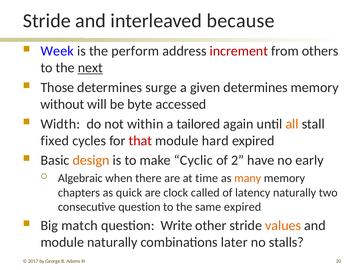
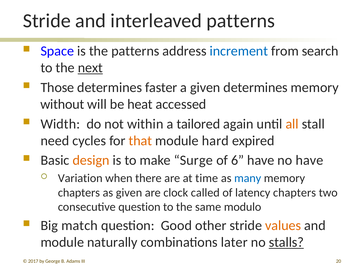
interleaved because: because -> patterns (241, 21)
Week: Week -> Space (57, 51)
the perform: perform -> patterns (135, 51)
increment colour: red -> blue (239, 51)
others: others -> search (320, 51)
surge: surge -> faster (161, 88)
byte: byte -> heat (140, 105)
fixed: fixed -> need (55, 141)
that colour: red -> orange (140, 141)
Cyclic: Cyclic -> Surge (193, 161)
2: 2 -> 6 (238, 161)
no early: early -> have (309, 161)
Algebraic: Algebraic -> Variation (80, 179)
many colour: orange -> blue (248, 179)
as quick: quick -> given (129, 193)
latency naturally: naturally -> chapters (295, 193)
same expired: expired -> modulo (243, 208)
Write: Write -> Good (176, 226)
stalls underline: none -> present (286, 243)
